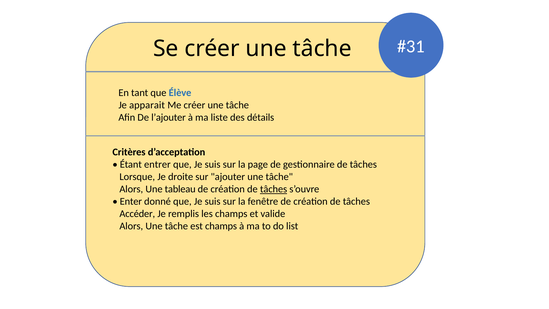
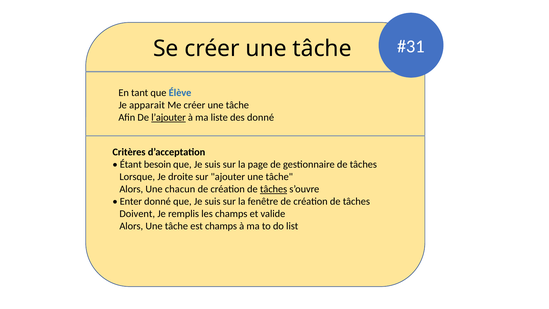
l’ajouter underline: none -> present (169, 117)
des détails: détails -> donné (261, 117)
entrer: entrer -> besoin (158, 164)
tableau: tableau -> chacun (180, 189)
Accéder: Accéder -> Doivent (137, 214)
